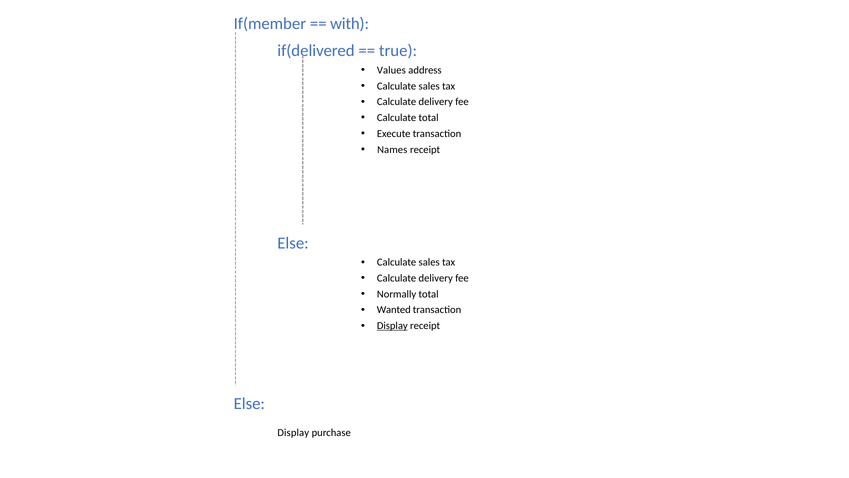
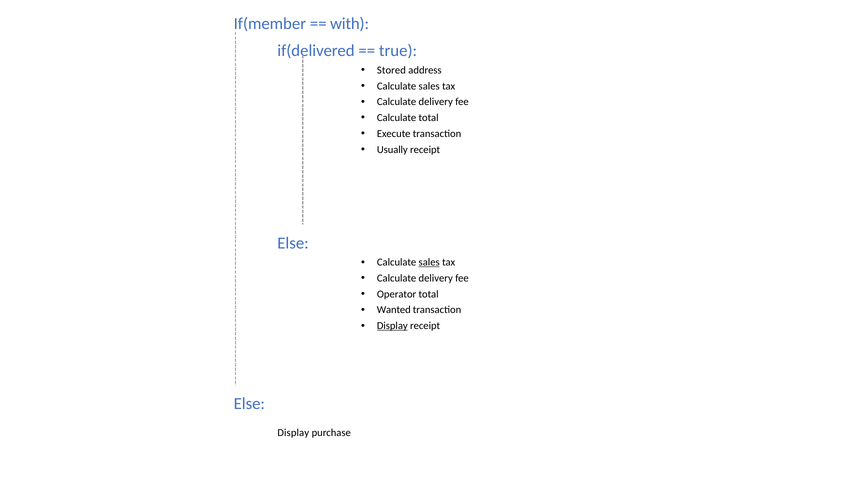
Values: Values -> Stored (391, 70)
Names: Names -> Usually (392, 149)
sales underline: none -> present (429, 262)
Normally: Normally -> Operator (397, 294)
